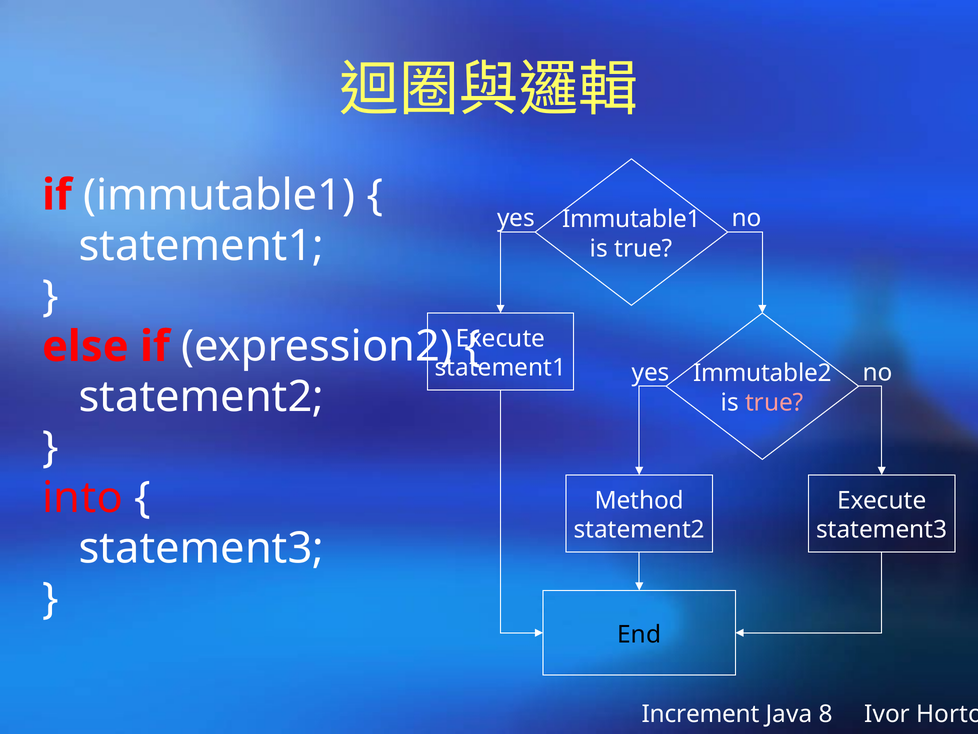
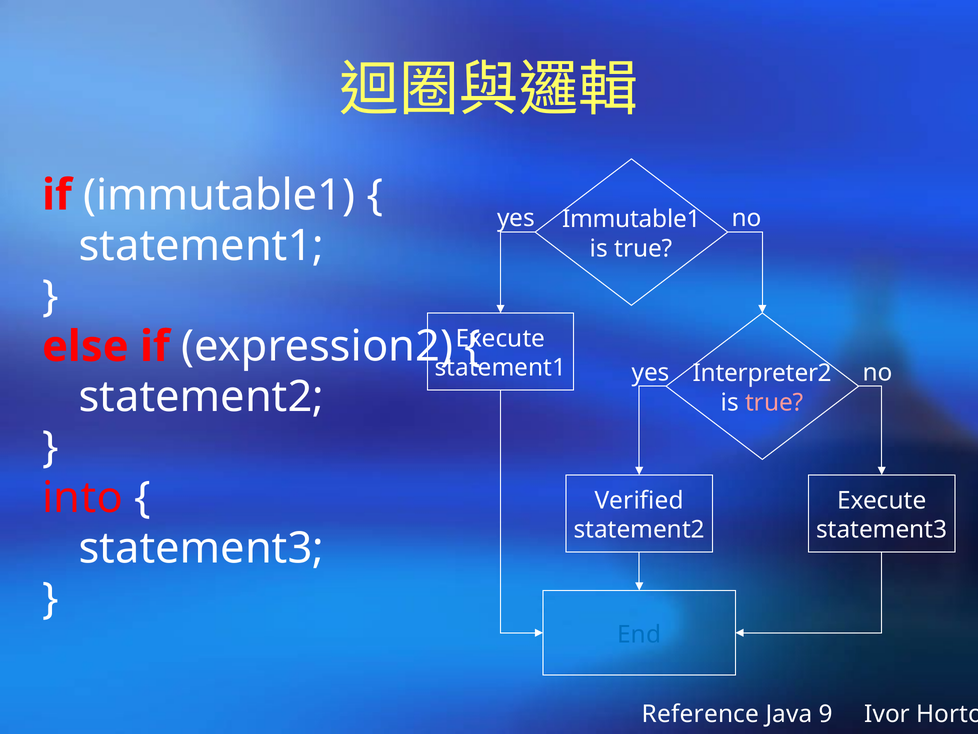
Immutable2: Immutable2 -> Interpreter2 (762, 373)
Method: Method -> Verified (639, 500)
End colour: black -> blue (639, 634)
Increment: Increment -> Reference (701, 714)
8: 8 -> 9 (826, 714)
